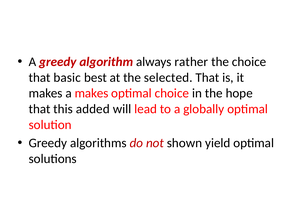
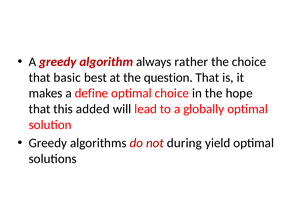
selected: selected -> question (168, 77)
a makes: makes -> define (91, 93)
shown: shown -> during (184, 143)
